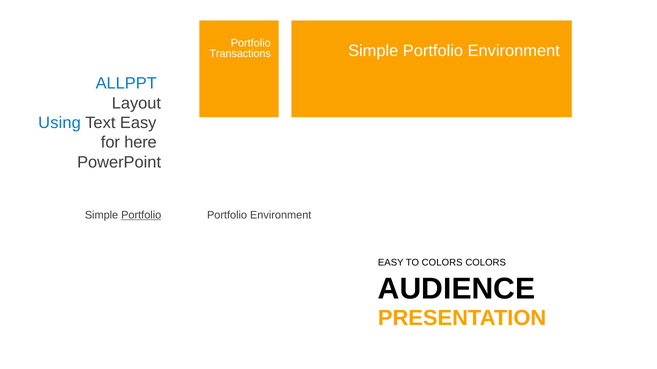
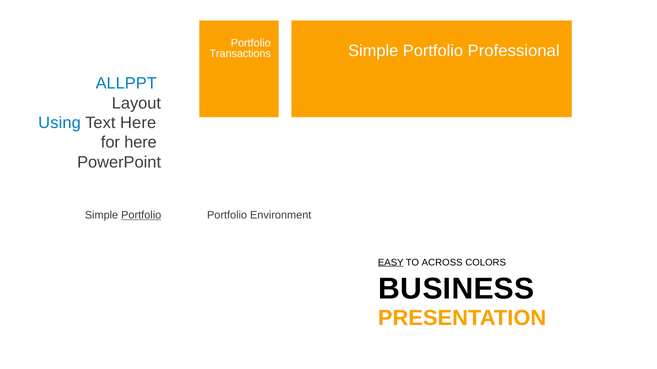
Simple Portfolio Environment: Environment -> Professional (514, 51)
Text Easy: Easy -> Here (138, 123)
EASY underline: none -> present (391, 263)
TO COLORS: COLORS -> ACROSS (442, 263)
AUDIENCE: AUDIENCE -> BUSINESS (456, 289)
